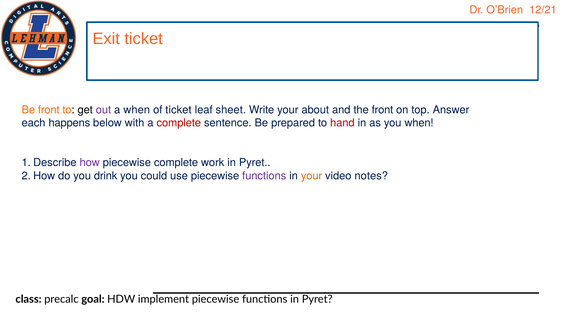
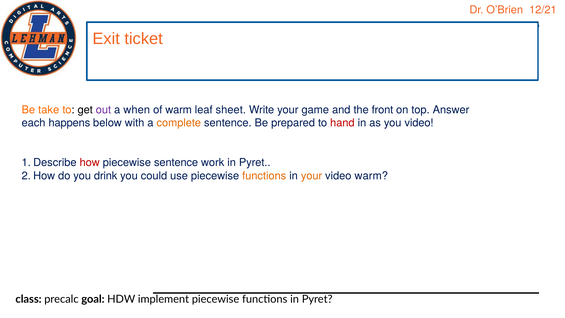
Be front: front -> take (49, 110)
of ticket: ticket -> warm (179, 110)
about: about -> game (315, 110)
complete colour: red -> orange (179, 123)
you when: when -> video (419, 123)
how colour: purple -> red (90, 162)
piecewise complete: complete -> sentence (176, 162)
functions colour: purple -> orange (264, 176)
video notes: notes -> warm (371, 176)
